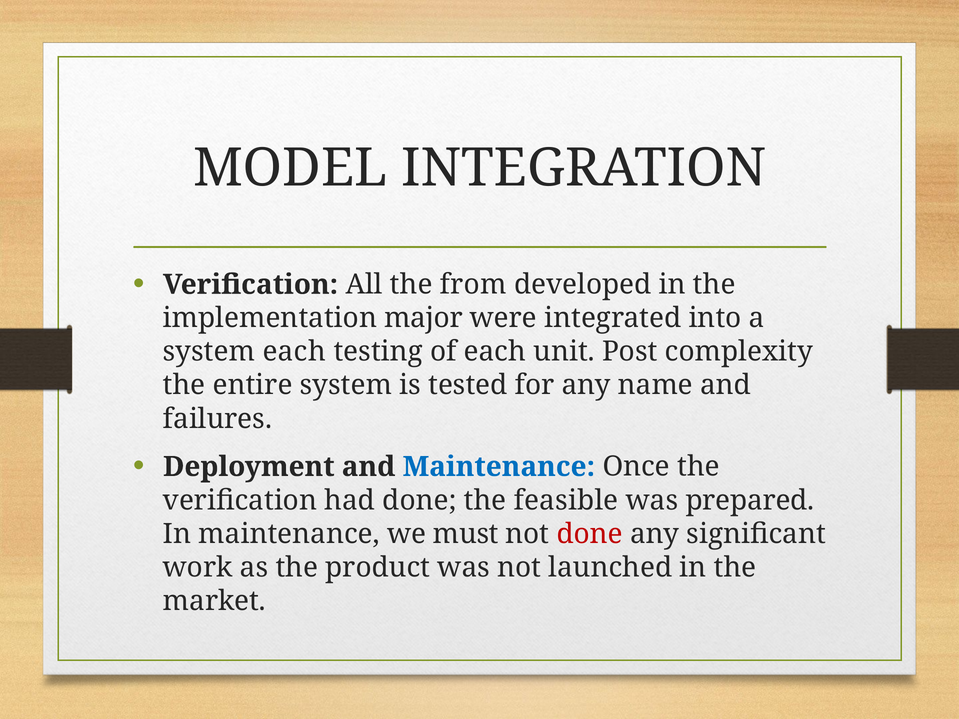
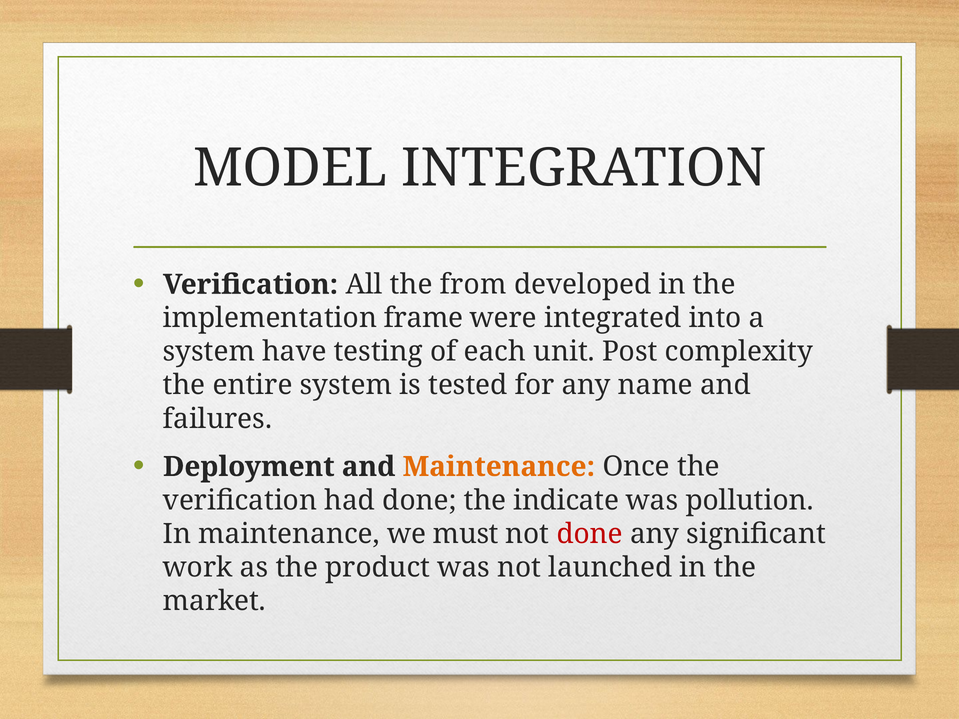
major: major -> frame (424, 318)
system each: each -> have (294, 352)
Maintenance colour: blue -> orange (499, 467)
feasible: feasible -> indicate (566, 500)
prepared: prepared -> pollution (750, 500)
